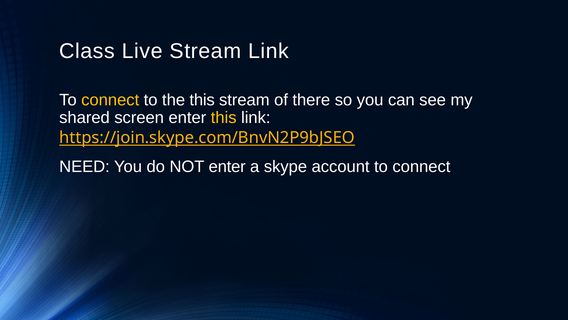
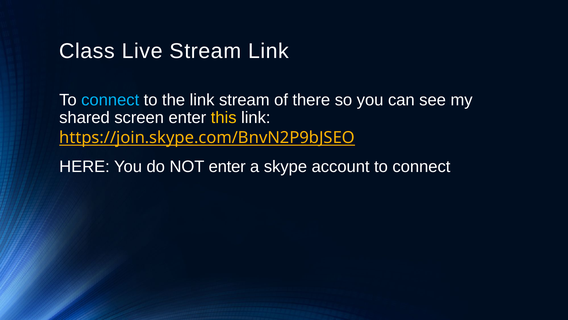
connect colour: yellow -> light blue (110, 100)
the this: this -> link (202, 100)
NEED: NEED -> HERE (84, 166)
